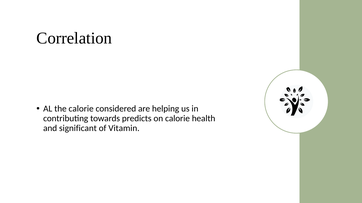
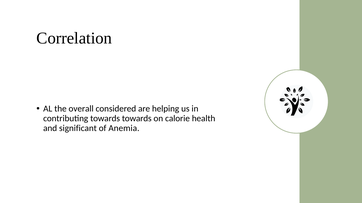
the calorie: calorie -> overall (81, 109)
towards predicts: predicts -> towards (137, 119)
Vitamin: Vitamin -> Anemia (124, 129)
